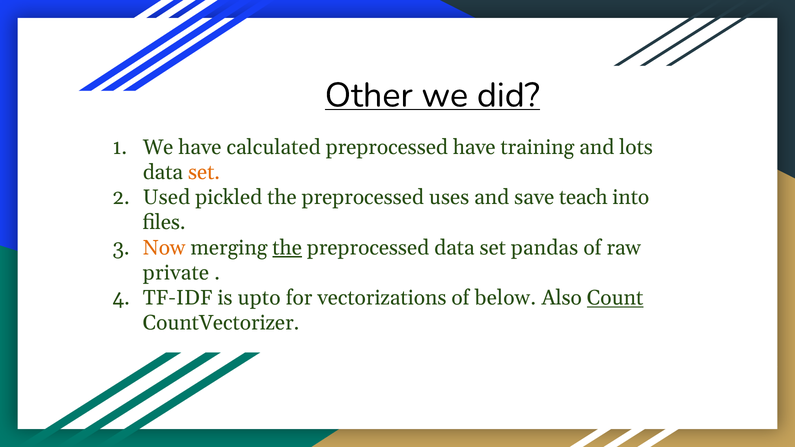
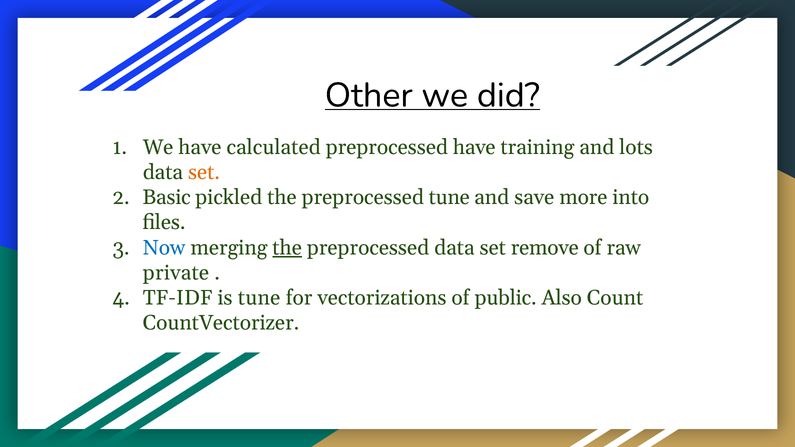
Used: Used -> Basic (167, 198)
preprocessed uses: uses -> tune (449, 198)
teach: teach -> more (583, 198)
Now colour: orange -> blue (164, 248)
pandas: pandas -> remove (545, 248)
is upto: upto -> tune (259, 298)
below: below -> public (506, 298)
Count underline: present -> none (615, 298)
